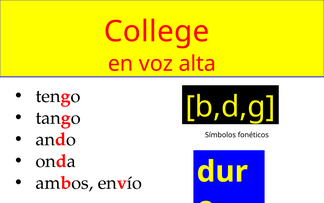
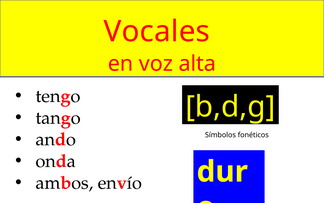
College: College -> Vocales (157, 31)
